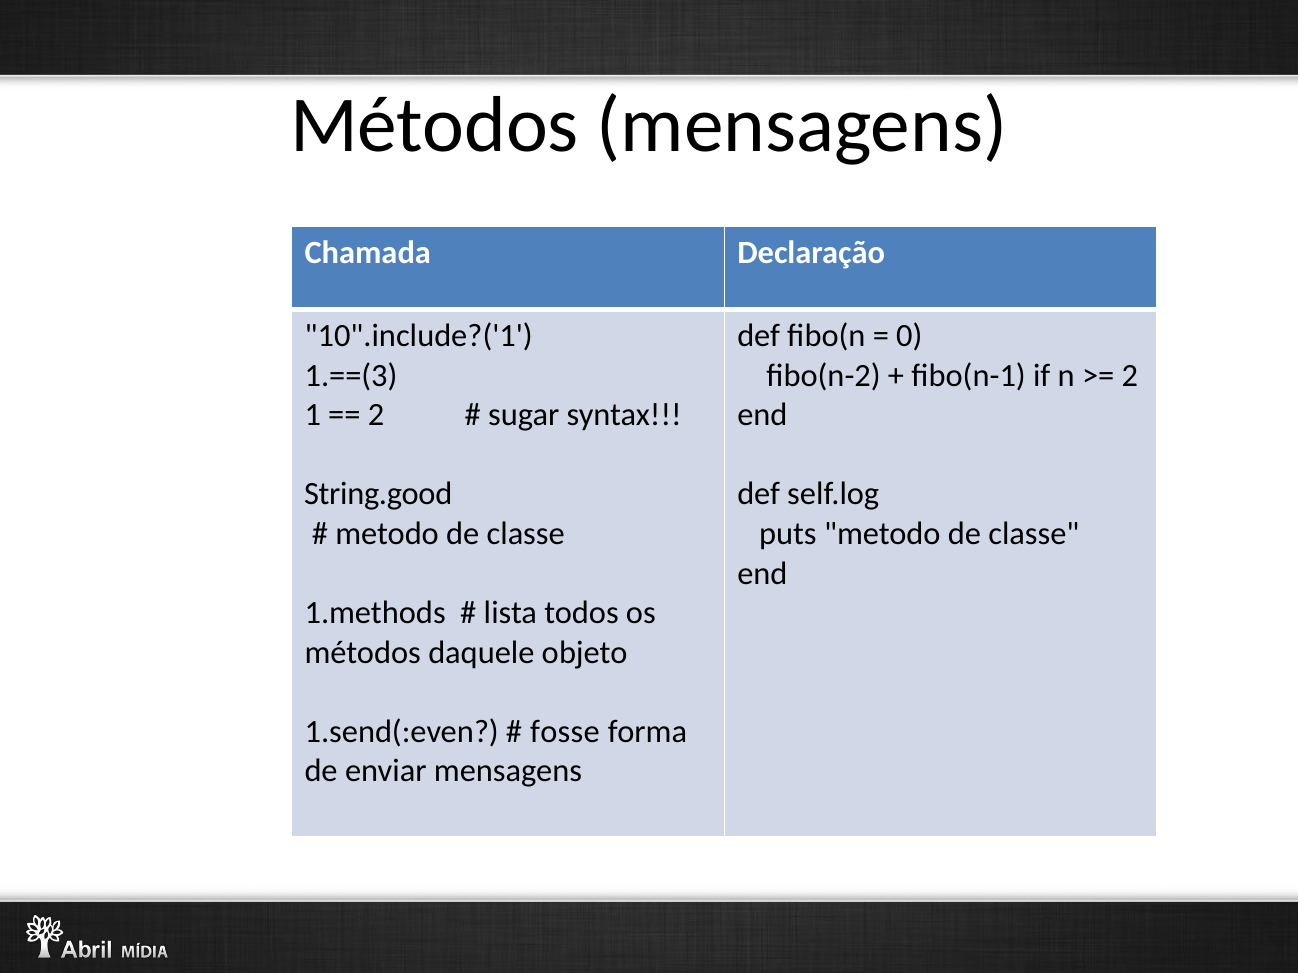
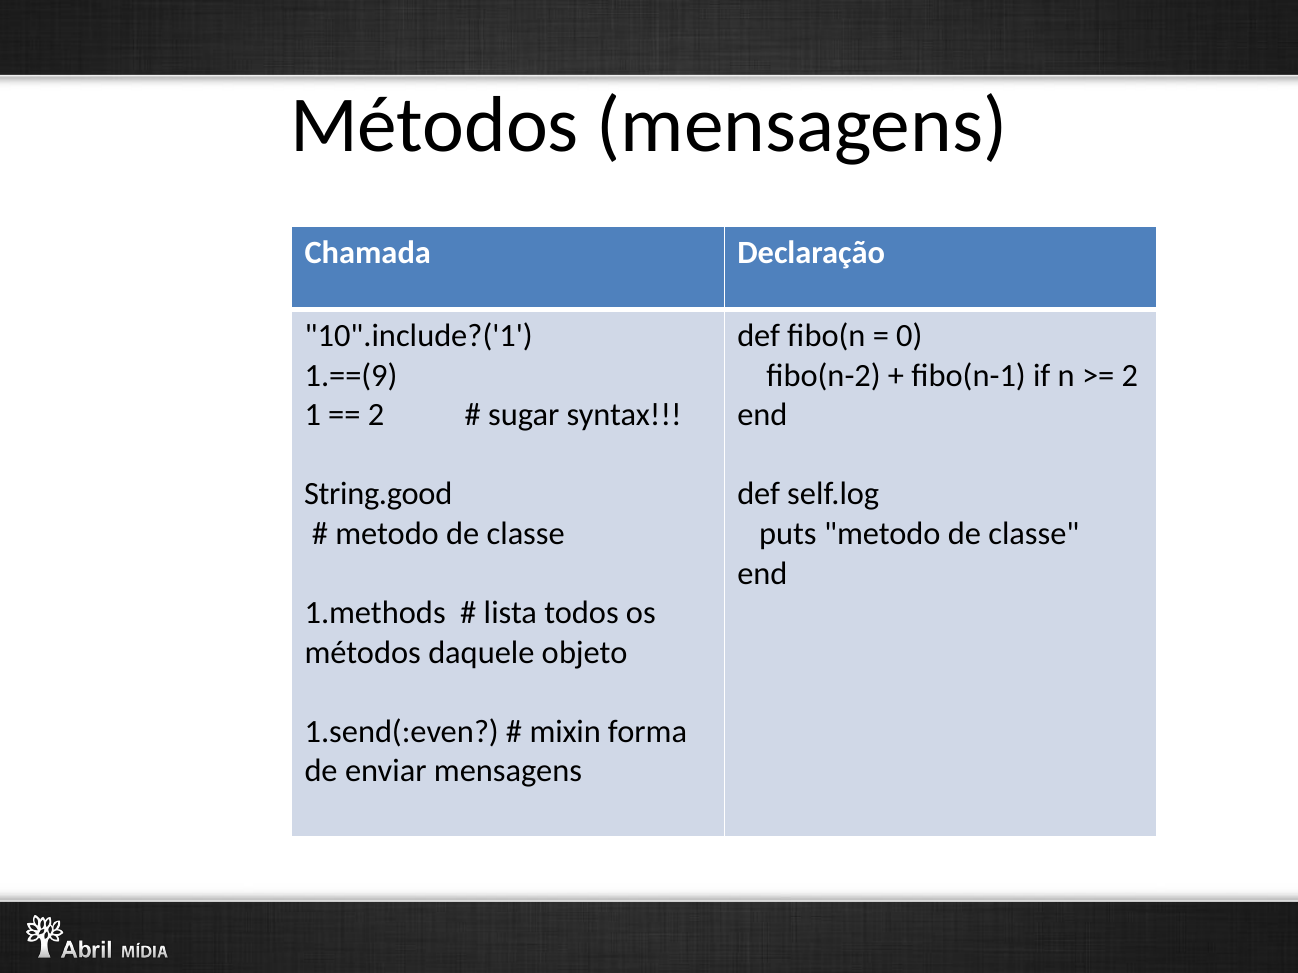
1.==(3: 1.==(3 -> 1.==(9 (351, 376)
fosse: fosse -> mixin (565, 732)
